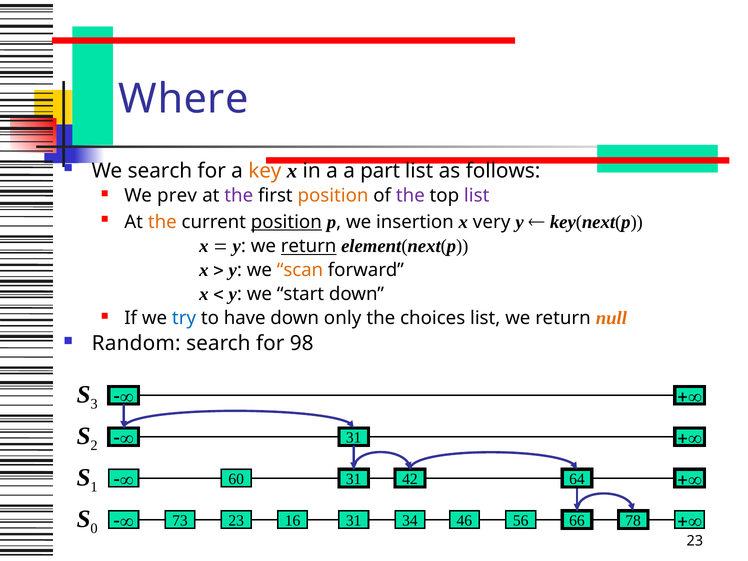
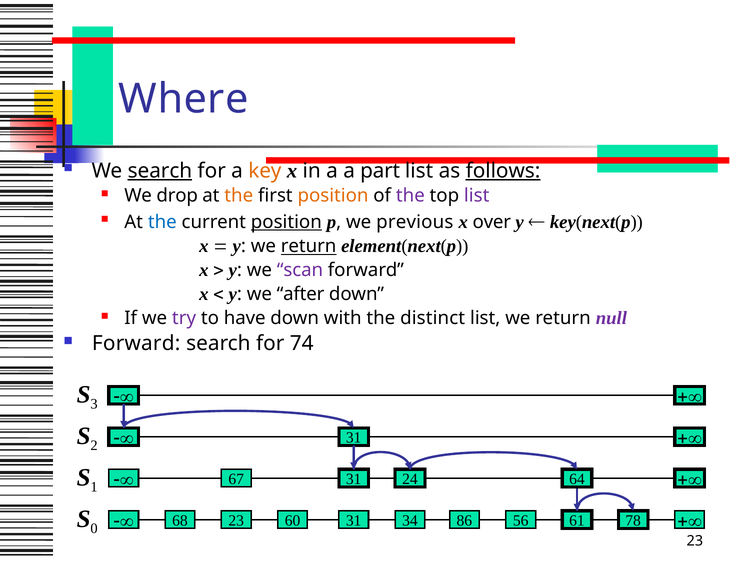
search underline: none -> present (160, 171)
follows underline: none -> present (503, 171)
prev: prev -> drop (177, 196)
the colour: purple -> orange (239, 196)
the colour: orange -> blue (162, 222)
insertion: insertion -> previous (415, 222)
very: very -> over (492, 222)
scan colour: orange -> purple (300, 270)
start: start -> after (301, 294)
try colour: blue -> purple (184, 318)
only: only -> with (343, 318)
choices: choices -> distinct (433, 318)
null colour: orange -> purple (611, 318)
Random: Random -> Forward (136, 344)
98: 98 -> 74 (302, 344)
42: 42 -> 24 (410, 479)
60: 60 -> 67 (236, 479)
46: 46 -> 86 (464, 521)
66: 66 -> 61 (577, 521)
73: 73 -> 68 (180, 521)
16: 16 -> 60 (293, 521)
